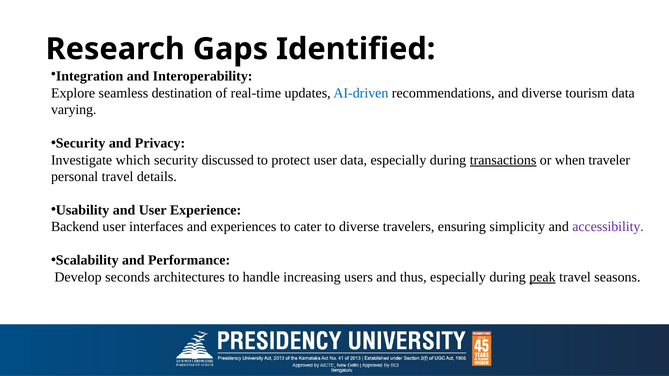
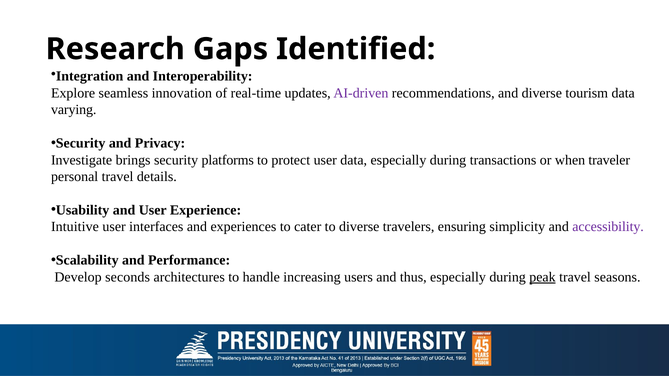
destination: destination -> innovation (182, 93)
AI-driven colour: blue -> purple (361, 93)
which: which -> brings (133, 160)
discussed: discussed -> platforms (228, 160)
transactions underline: present -> none (503, 160)
Backend: Backend -> Intuitive (75, 227)
